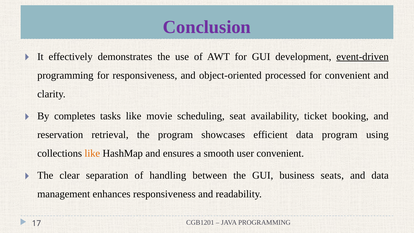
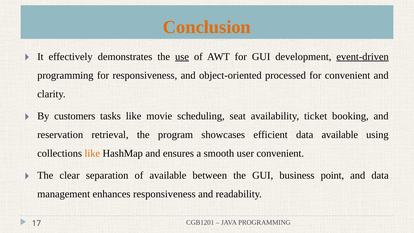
Conclusion colour: purple -> orange (207, 27)
use underline: none -> present (182, 57)
completes: completes -> customers (75, 116)
data program: program -> available (340, 135)
of handling: handling -> available (168, 175)
seats: seats -> point (332, 175)
